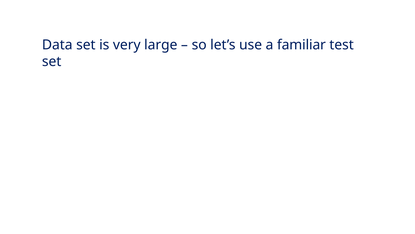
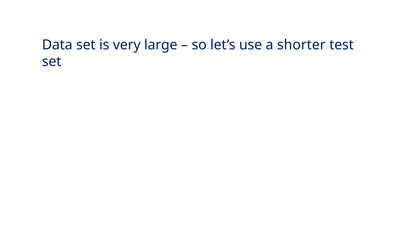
familiar: familiar -> shorter (301, 45)
